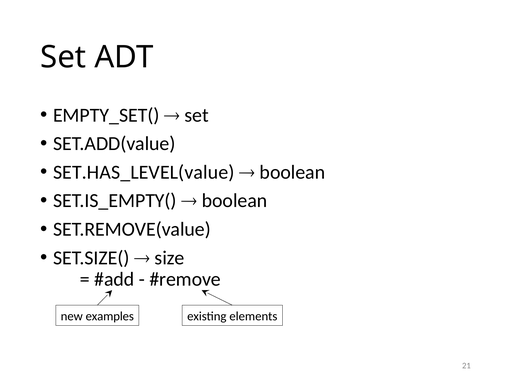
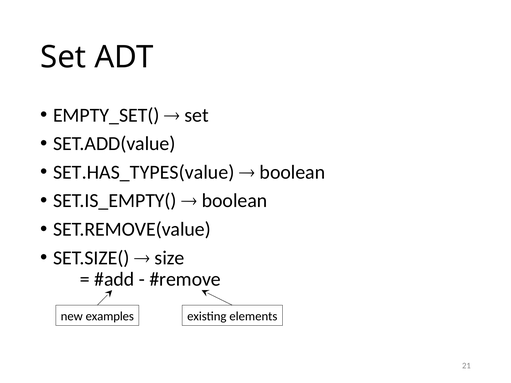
SET.HAS_LEVEL(value: SET.HAS_LEVEL(value -> SET.HAS_TYPES(value (144, 172)
